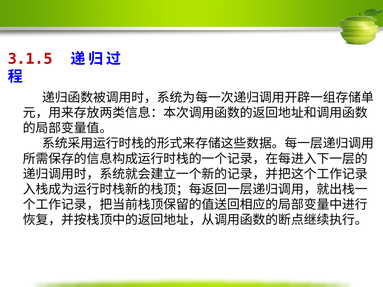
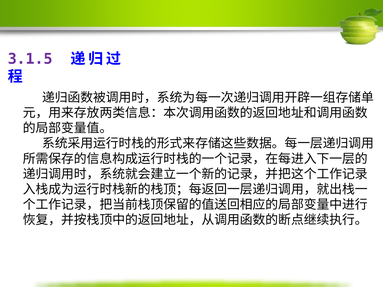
3.1.5 colour: red -> purple (30, 59)
